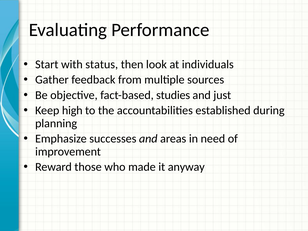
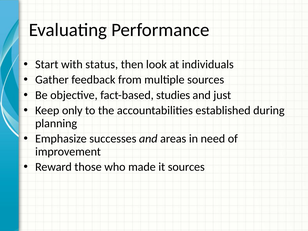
high: high -> only (72, 110)
it anyway: anyway -> sources (186, 167)
